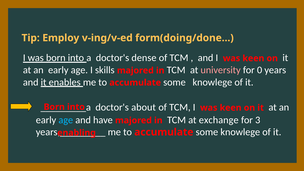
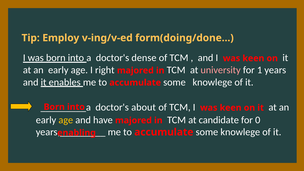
skills: skills -> right (105, 70)
0: 0 -> 1 (260, 70)
age colour: light blue -> yellow (66, 120)
exchange: exchange -> candidate (219, 120)
3: 3 -> 0 (258, 120)
